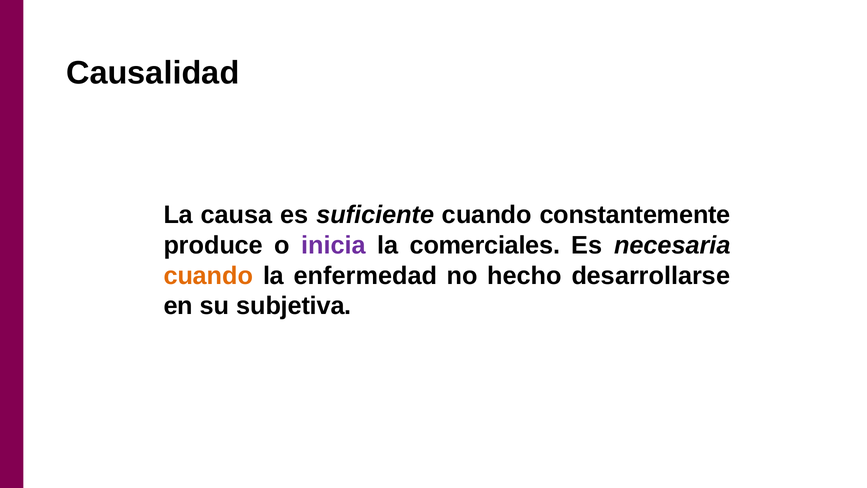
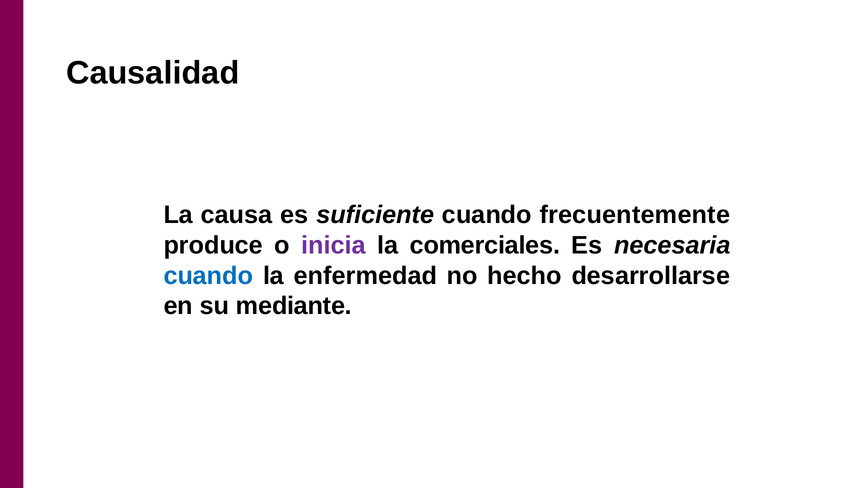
constantemente: constantemente -> frecuentemente (635, 215)
cuando colour: orange -> blue (208, 276)
subjetiva: subjetiva -> mediante (294, 306)
